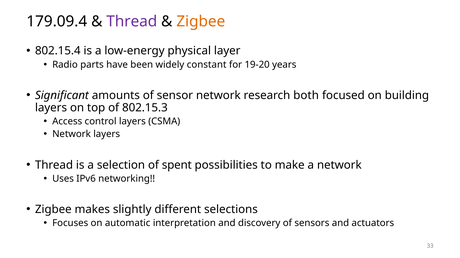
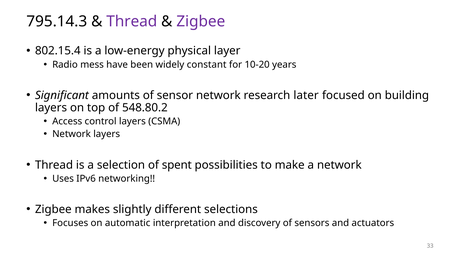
179.09.4: 179.09.4 -> 795.14.3 (57, 21)
Zigbee colour: orange -> purple (201, 21)
parts: parts -> mess (92, 65)
19-20: 19-20 -> 10-20 (257, 65)
both: both -> later (306, 96)
802.15.3: 802.15.3 -> 548.80.2 (145, 108)
